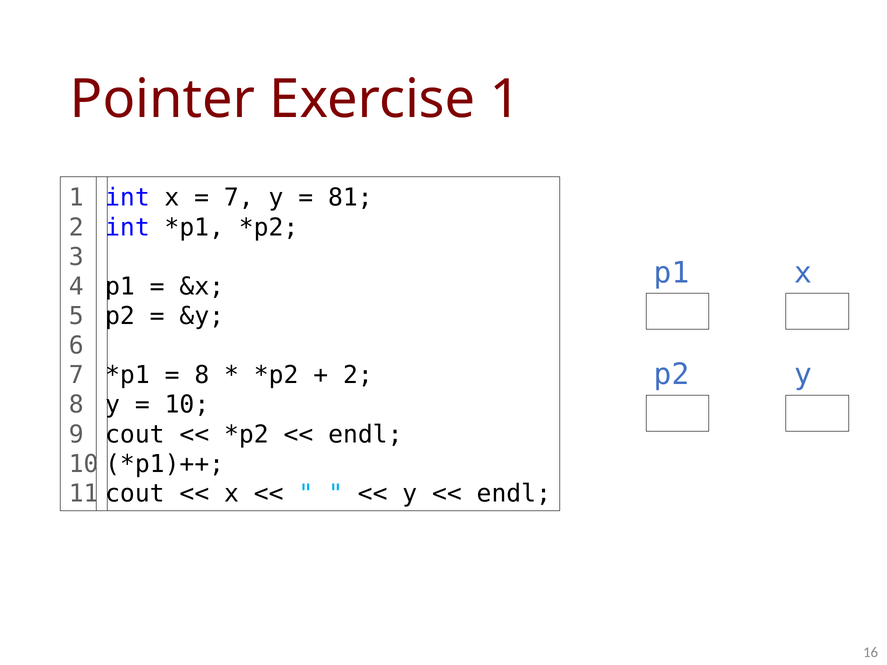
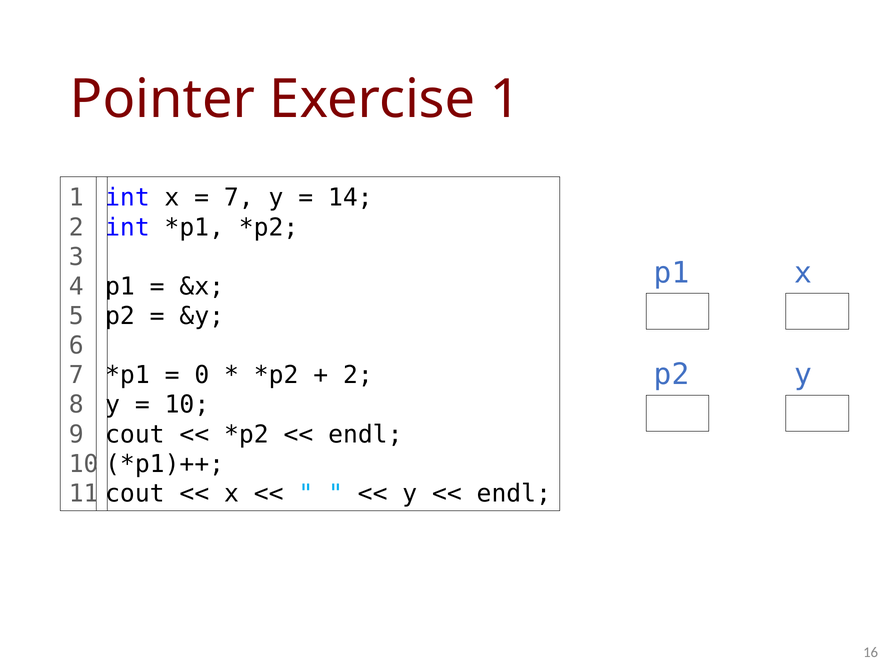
81: 81 -> 14 (350, 198)
8: 8 -> 0 (202, 375)
